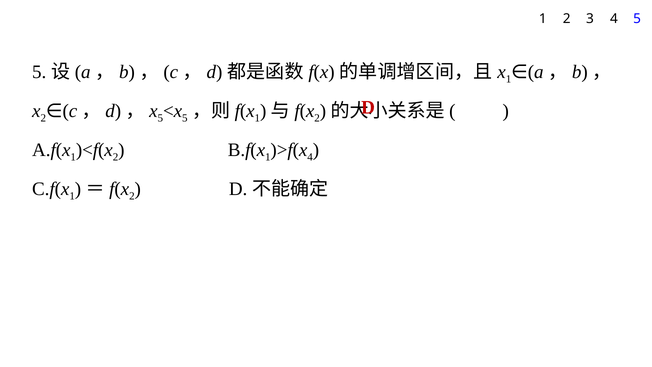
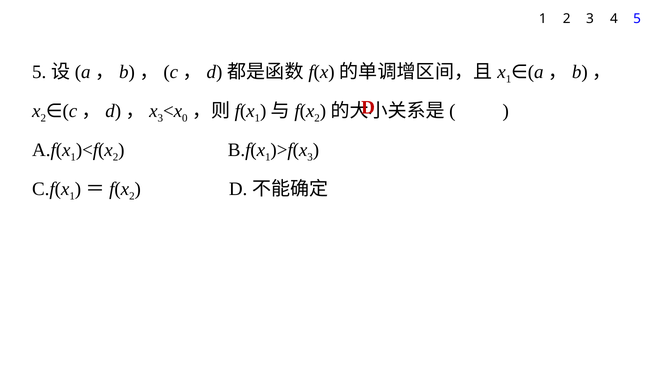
5: 5 -> 3 (160, 118)
5: 5 -> 0 (185, 118)
4: 4 -> 3 (310, 157)
